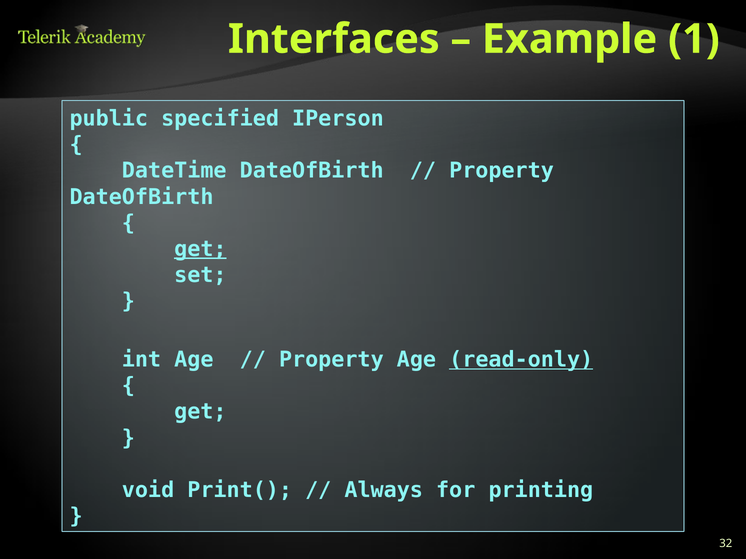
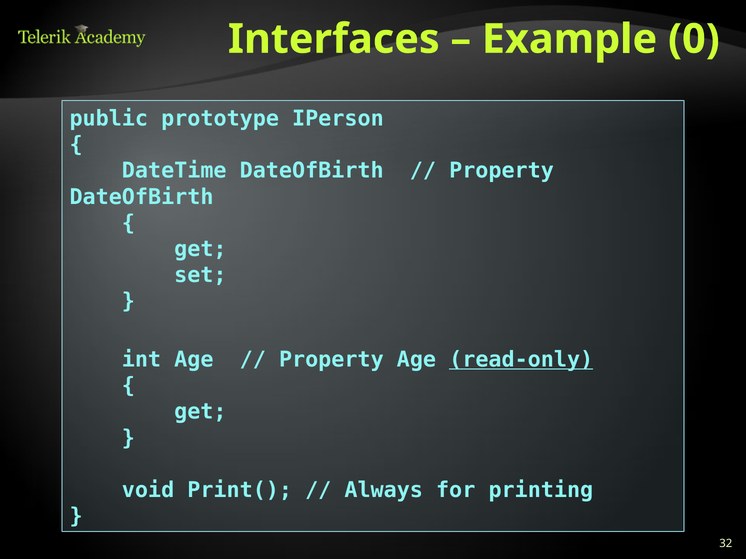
1: 1 -> 0 (694, 39)
specified: specified -> prototype (220, 119)
get underline: present -> none (200, 249)
